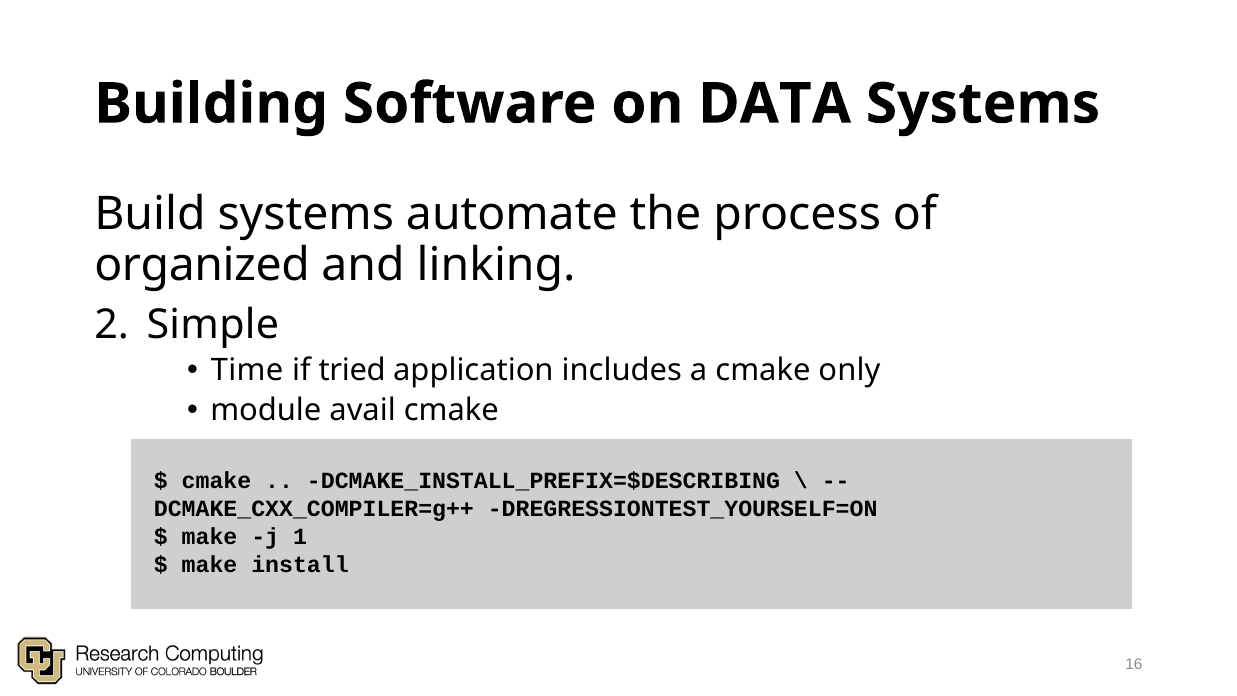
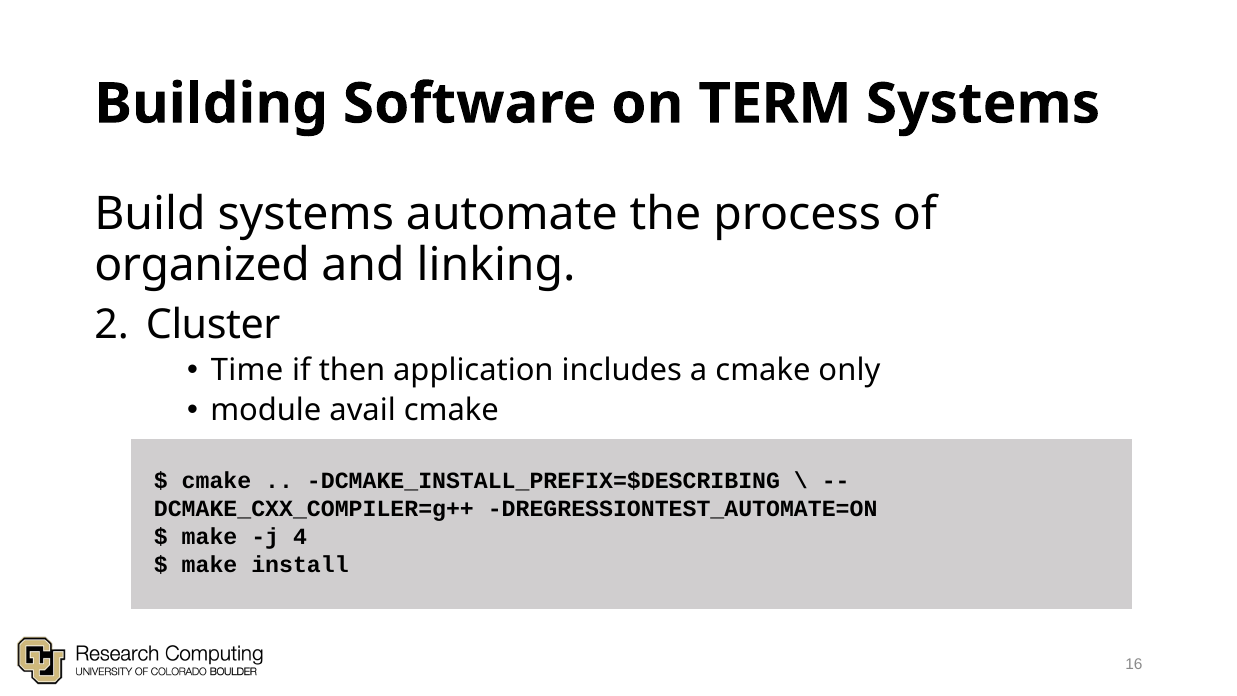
DATA: DATA -> TERM (775, 104)
Simple: Simple -> Cluster (213, 325)
tried: tried -> then (352, 370)
DREGRESSIONTEST_YOURSELF=ON: DREGRESSIONTEST_YOURSELF=ON -> DREGRESSIONTEST_AUTOMATE=ON (683, 509)
1: 1 -> 4 (300, 537)
